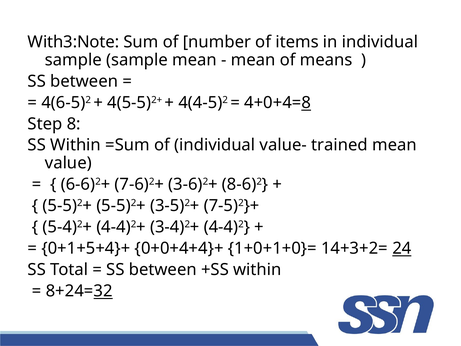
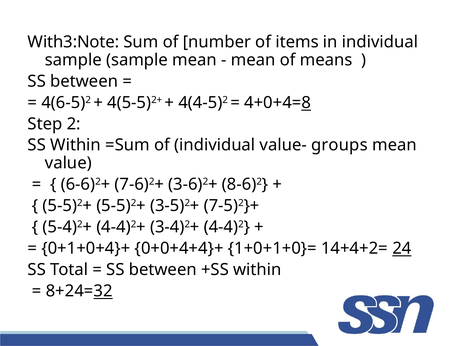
8: 8 -> 2 (74, 124)
trained: trained -> groups (339, 145)
0+1+5+4}+: 0+1+5+4}+ -> 0+1+0+4}+ (86, 248)
14+3+2=: 14+3+2= -> 14+4+2= (354, 248)
